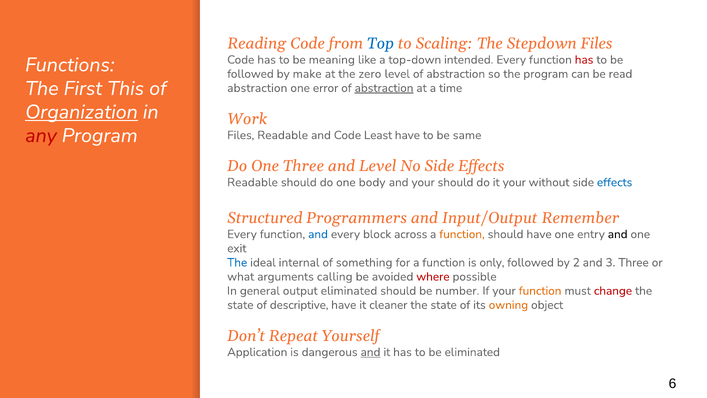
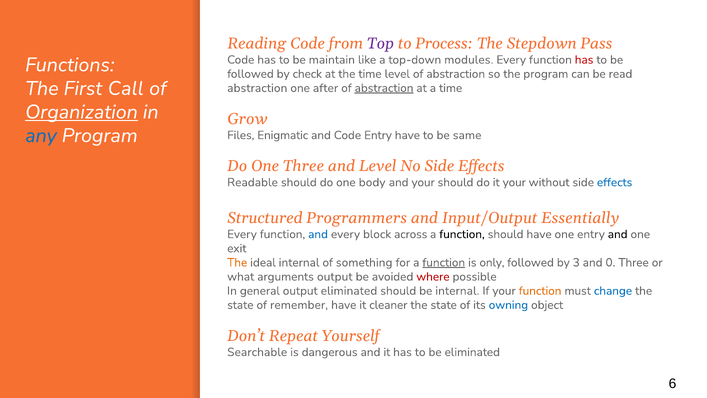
Top colour: blue -> purple (381, 43)
Scaling: Scaling -> Process (444, 43)
Stepdown Files: Files -> Pass (597, 43)
meaning: meaning -> maintain (332, 60)
intended: intended -> modules (469, 60)
make: make -> check (307, 74)
the zero: zero -> time (370, 74)
This: This -> Call (126, 88)
error: error -> after (326, 88)
Work: Work -> Grow (247, 119)
any colour: red -> blue (41, 135)
Files Readable: Readable -> Enigmatic (283, 135)
Code Least: Least -> Entry (378, 135)
Remember: Remember -> Essentially (580, 218)
function colour: orange -> black (462, 234)
The colour: blue -> orange (237, 262)
function underline: none -> present (444, 262)
2: 2 -> 3 (576, 262)
3: 3 -> 0 (610, 262)
arguments calling: calling -> output (335, 276)
be number: number -> internal (457, 291)
change colour: red -> blue (613, 291)
descriptive: descriptive -> remember (299, 305)
owning colour: orange -> blue (508, 305)
Application: Application -> Searchable (257, 352)
and underline: present -> none (371, 352)
